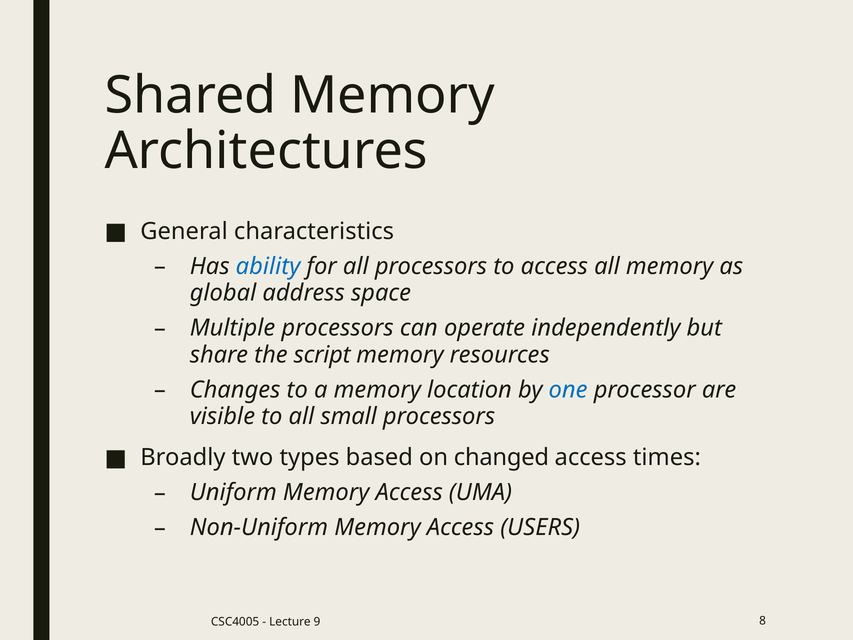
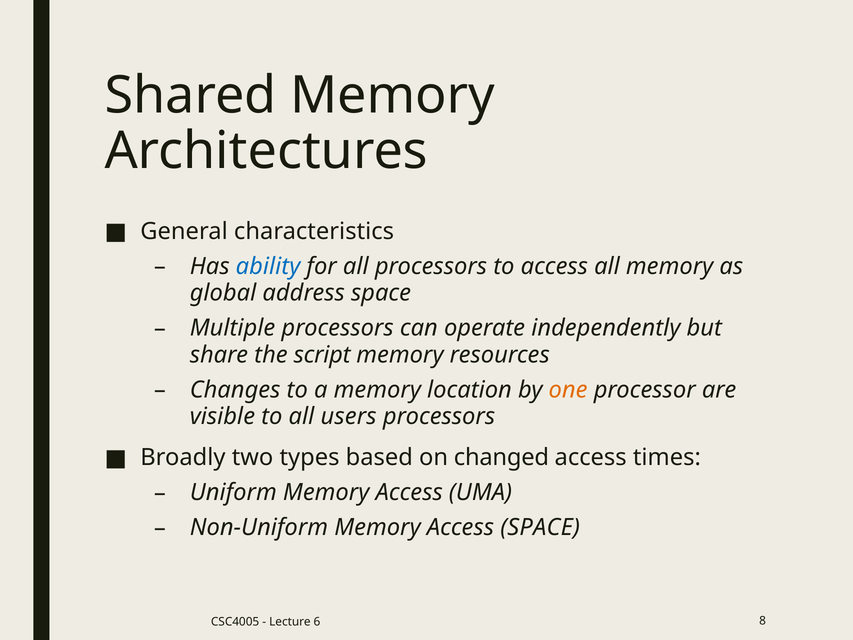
one colour: blue -> orange (568, 390)
small: small -> users (349, 416)
Access USERS: USERS -> SPACE (540, 527)
9: 9 -> 6 (317, 622)
